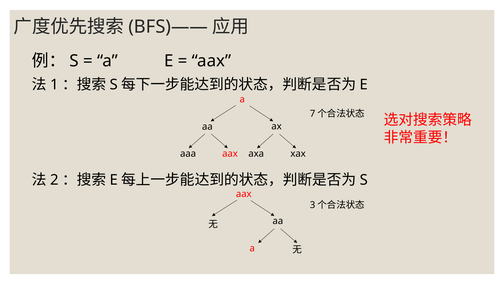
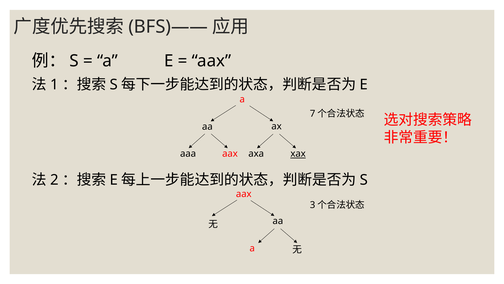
xax underline: none -> present (298, 154)
